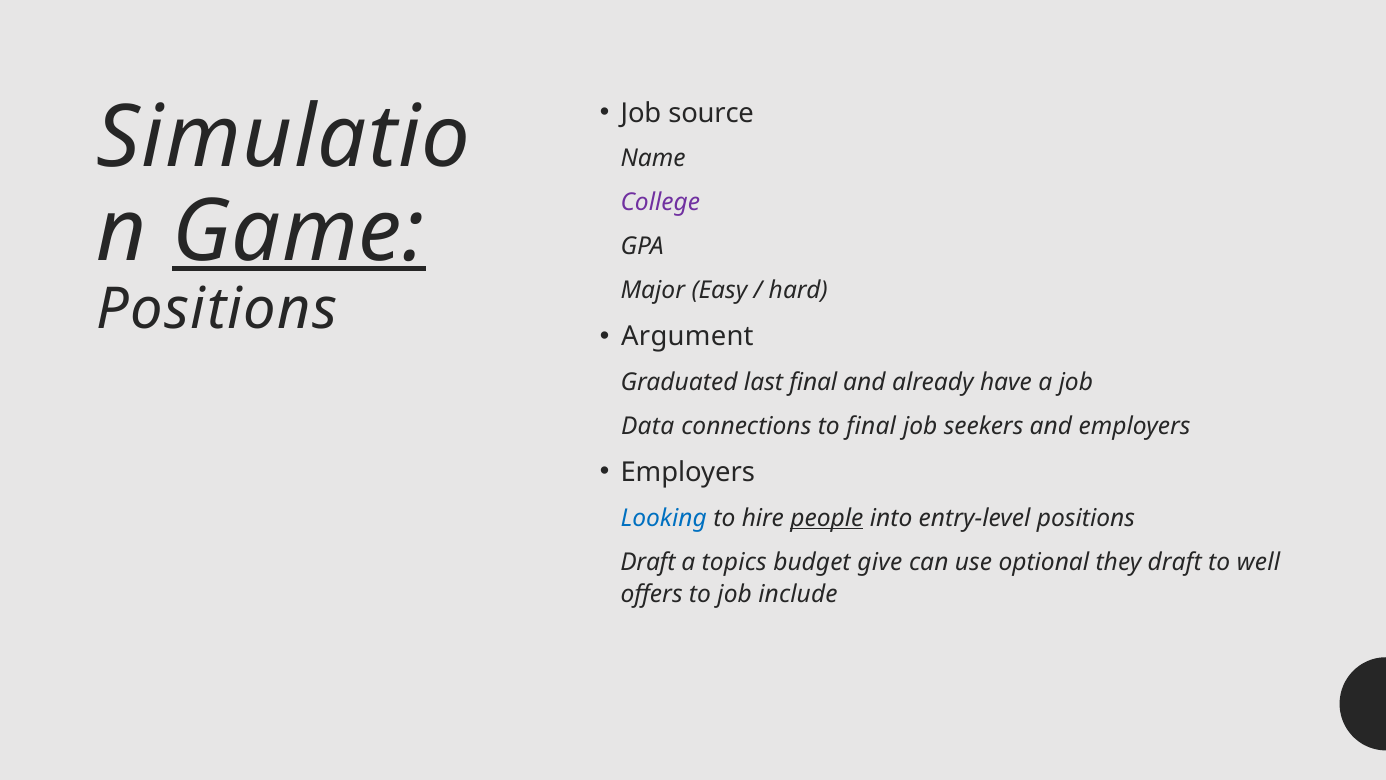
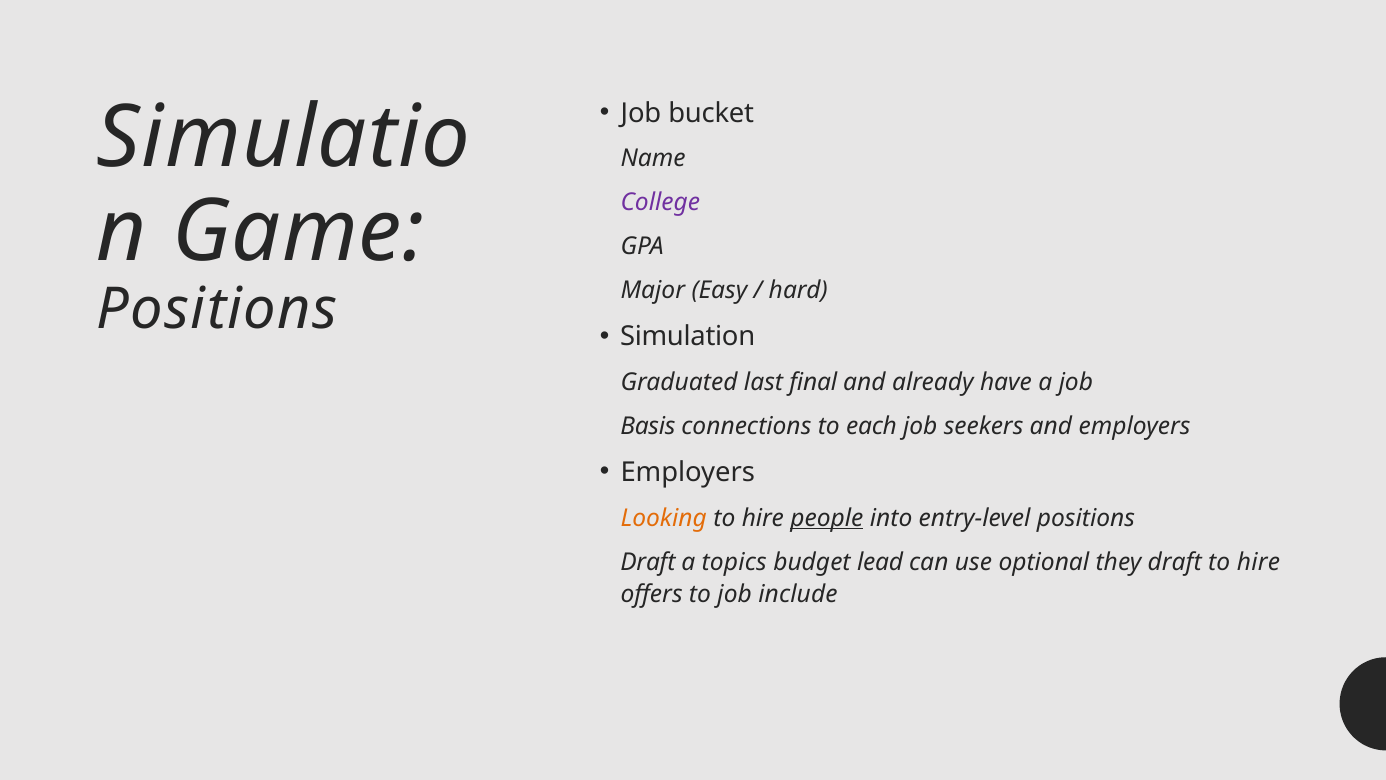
source: source -> bucket (711, 113)
Game underline: present -> none (299, 231)
Argument: Argument -> Simulation (688, 337)
Data: Data -> Basis (648, 426)
to final: final -> each (872, 426)
Looking colour: blue -> orange (664, 518)
give: give -> lead (880, 562)
well: well -> hire (1259, 562)
